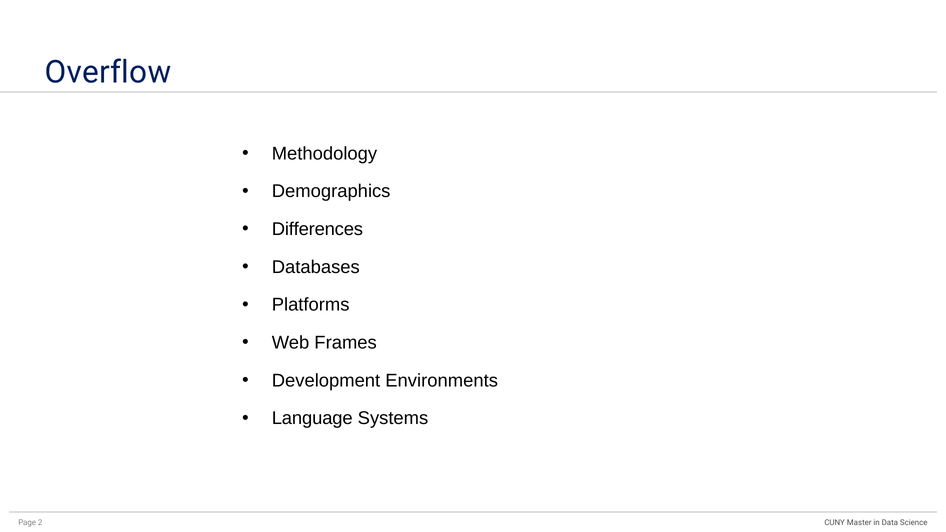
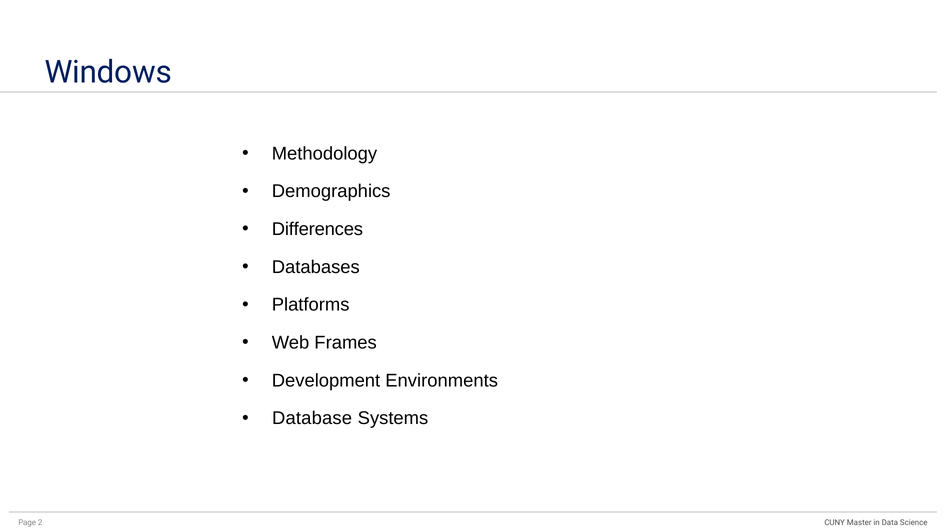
Overflow: Overflow -> Windows (108, 72)
Language: Language -> Database (312, 419)
